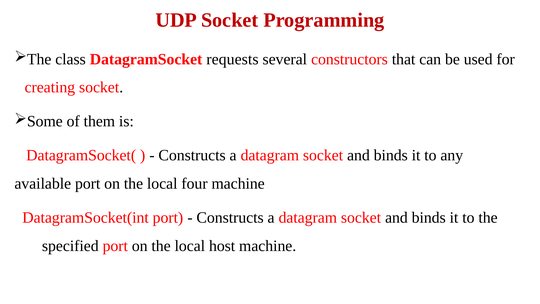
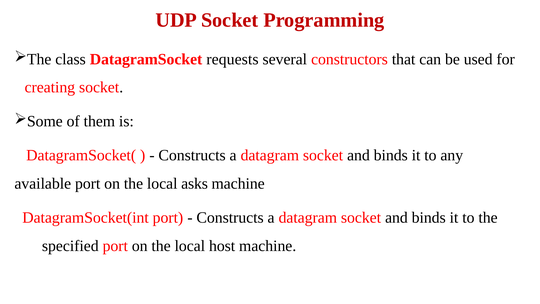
four: four -> asks (195, 183)
